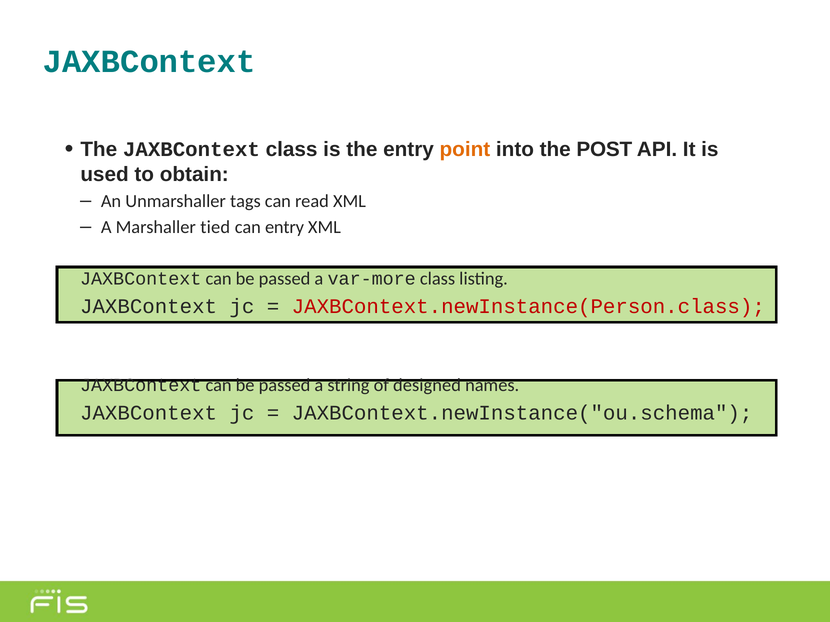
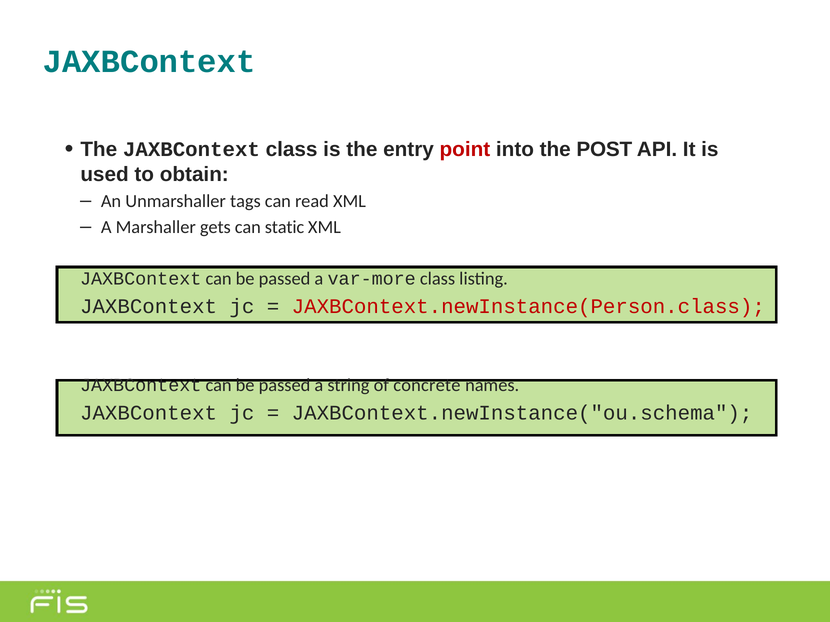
point colour: orange -> red (465, 149)
tied: tied -> gets (215, 227)
can entry: entry -> static (285, 227)
designed: designed -> concrete (427, 385)
